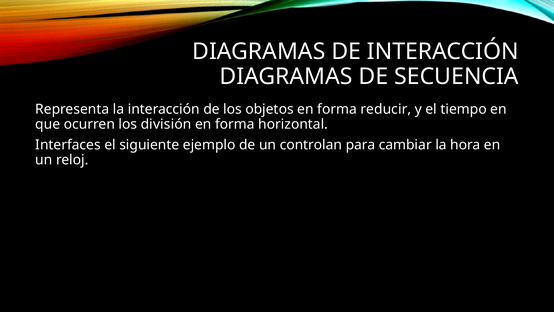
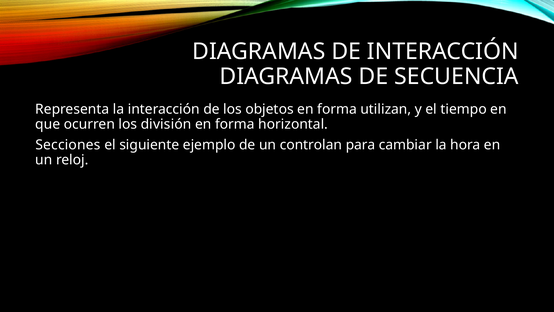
reducir: reducir -> utilizan (386, 109)
Interfaces: Interfaces -> Secciones (68, 145)
